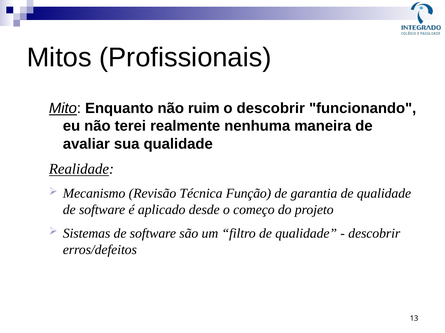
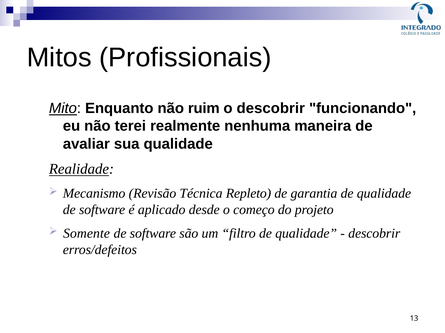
Função: Função -> Repleto (249, 194)
Sistemas: Sistemas -> Somente (87, 234)
